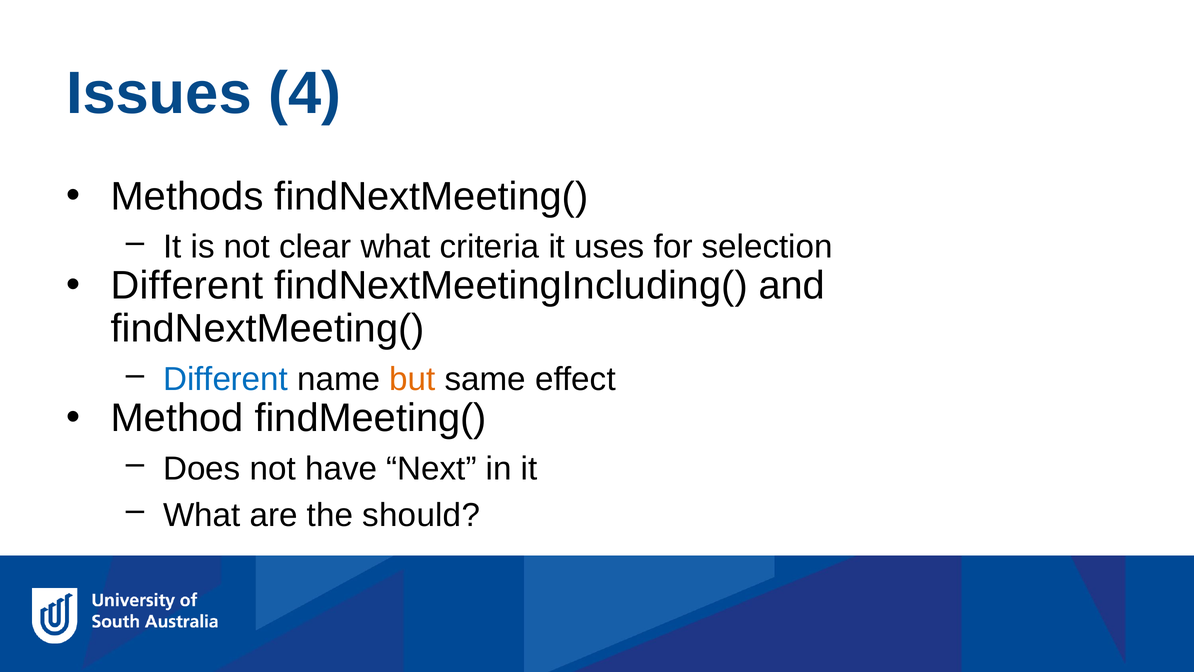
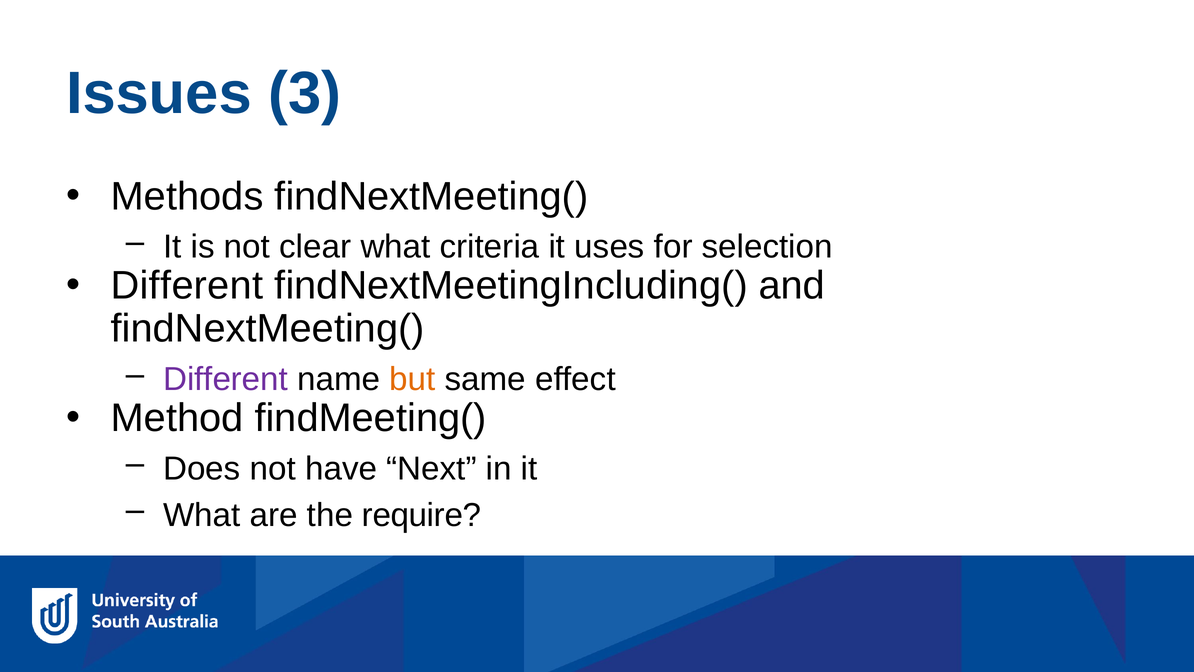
4: 4 -> 3 (305, 94)
Different colour: blue -> purple (226, 379)
should: should -> require (421, 515)
